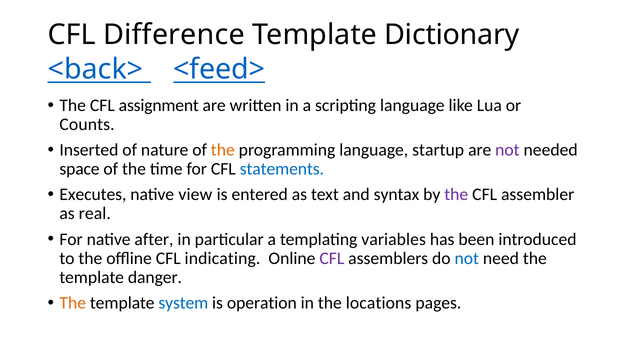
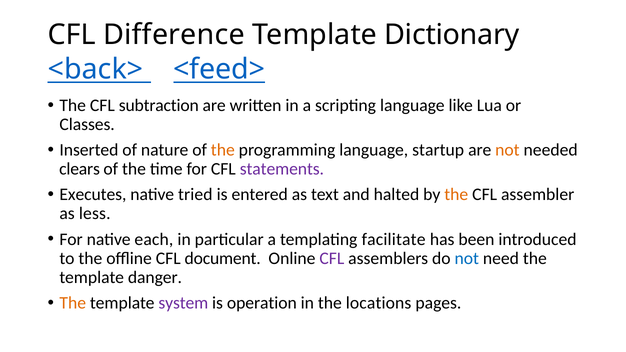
assignment: assignment -> subtraction (159, 105)
Counts: Counts -> Classes (87, 125)
not colour: purple -> orange (507, 150)
space: space -> clears (80, 169)
statements colour: blue -> purple (282, 169)
view: view -> tried (195, 195)
syntax: syntax -> halted (396, 195)
the colour: purple -> orange (456, 195)
real: real -> less (95, 214)
after: after -> each (154, 239)
variables: variables -> facilitate (394, 239)
indicating: indicating -> document (223, 258)
system colour: blue -> purple (183, 303)
